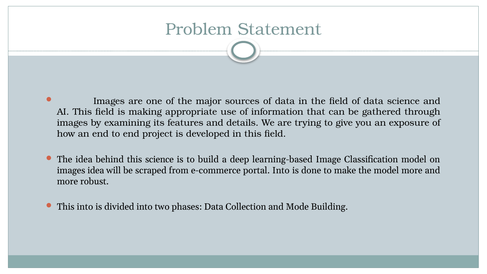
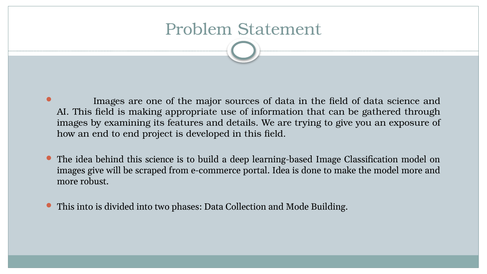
images idea: idea -> give (96, 170)
portal Into: Into -> Idea (281, 170)
